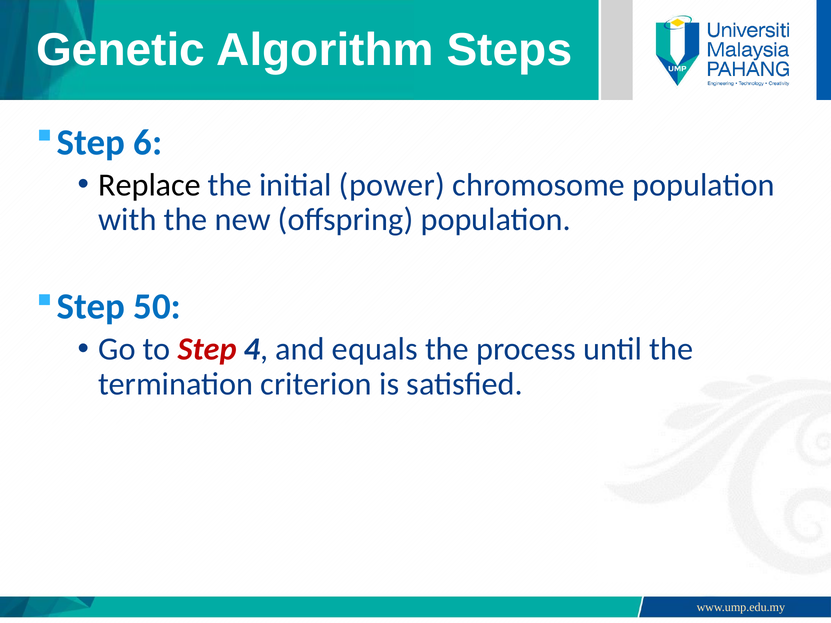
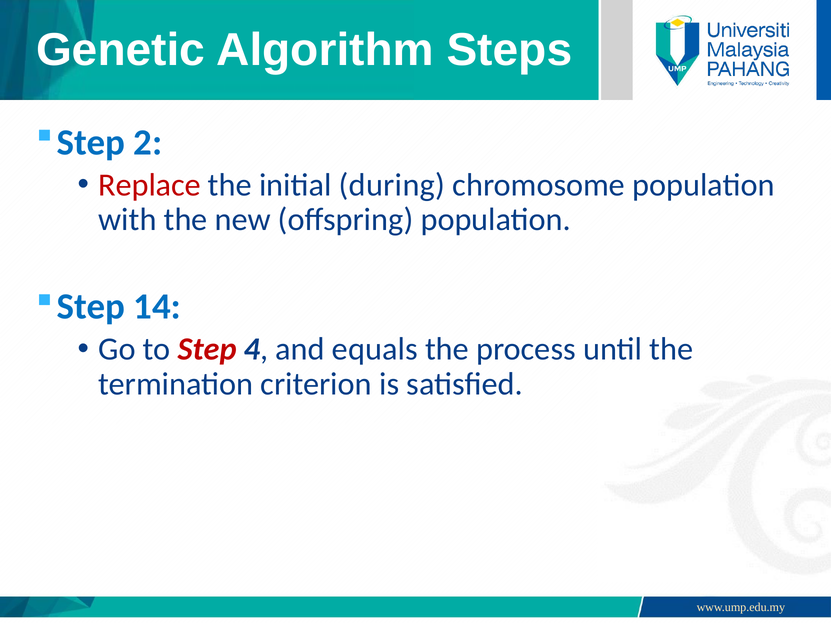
6: 6 -> 2 (148, 142)
Replace colour: black -> red (150, 185)
power: power -> during (392, 185)
50: 50 -> 14 (157, 307)
